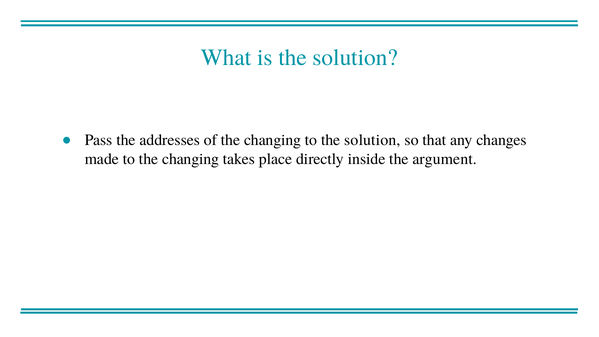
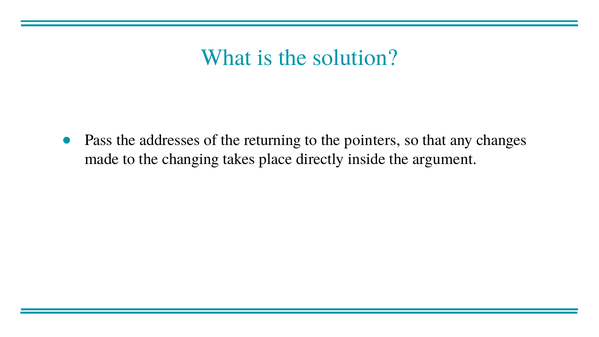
of the changing: changing -> returning (273, 140)
to the solution: solution -> pointers (372, 140)
